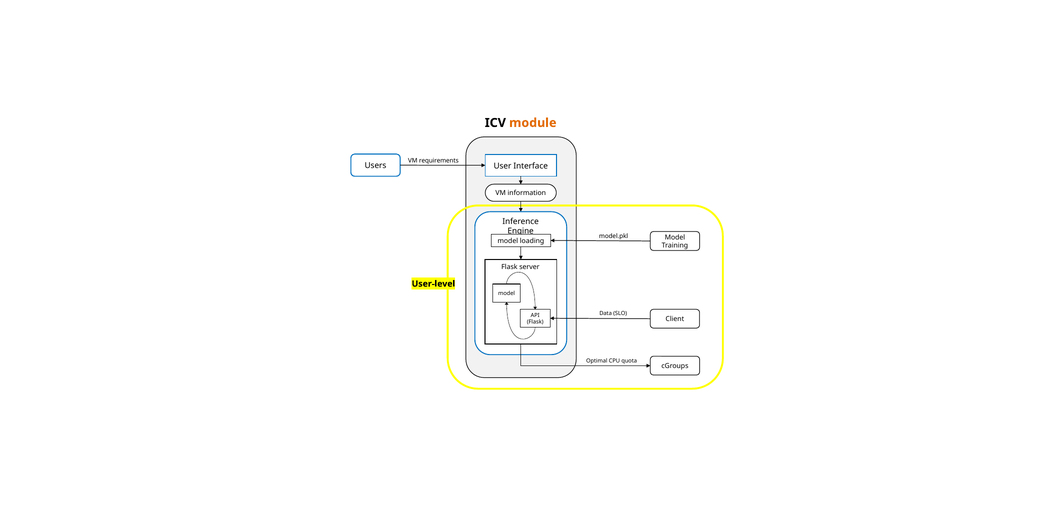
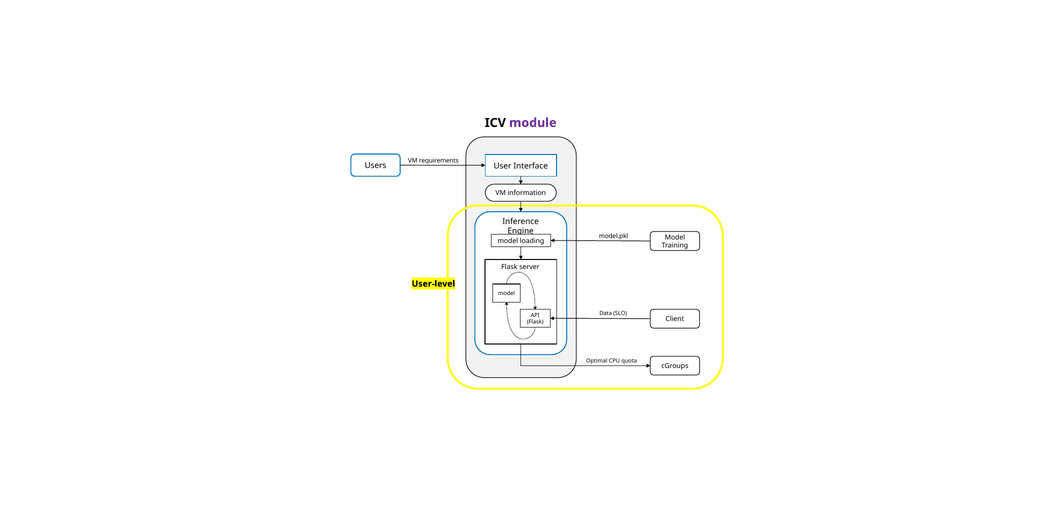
module colour: orange -> purple (533, 123)
